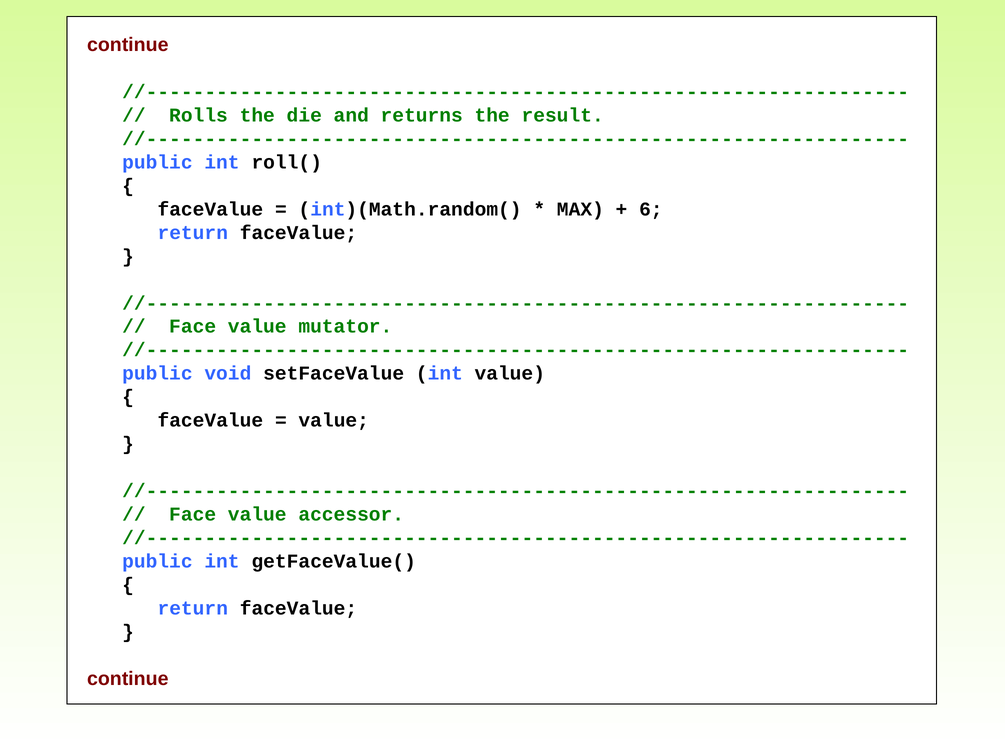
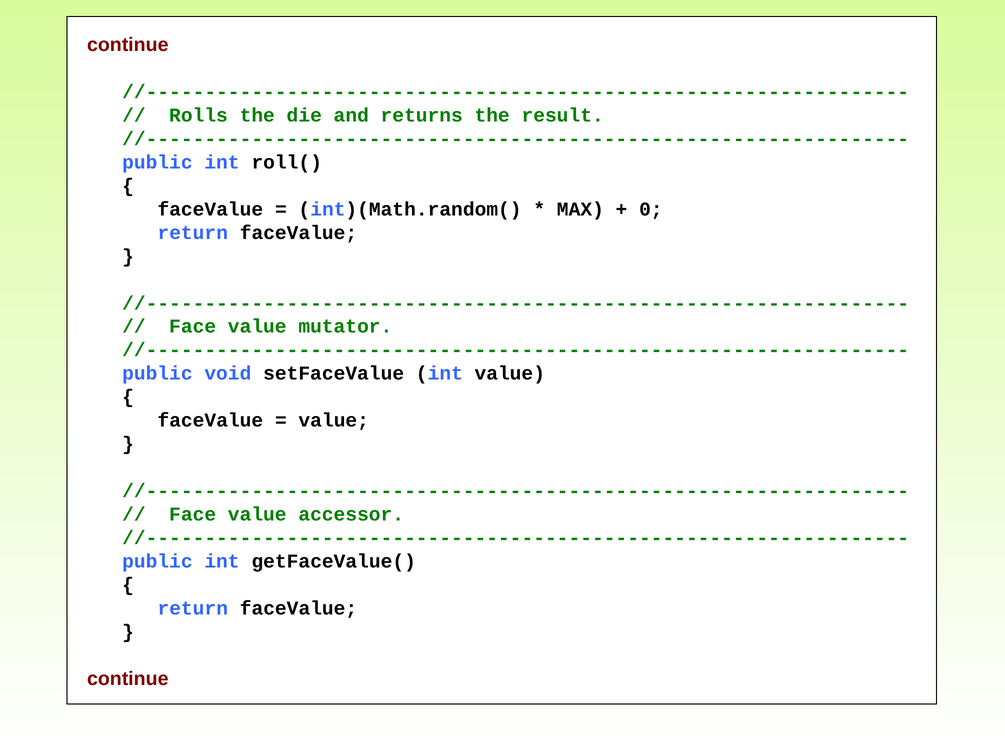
6: 6 -> 0 (651, 209)
